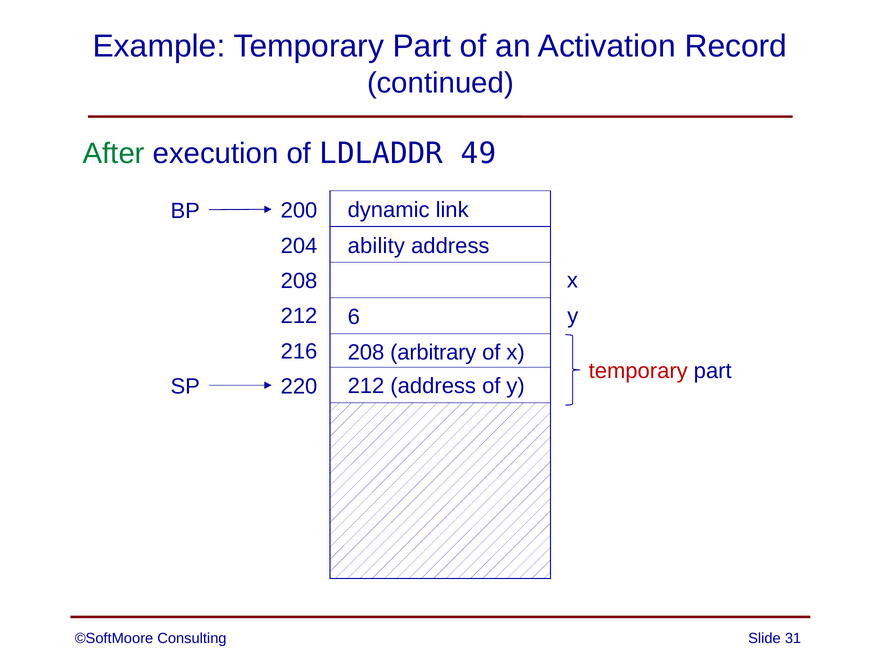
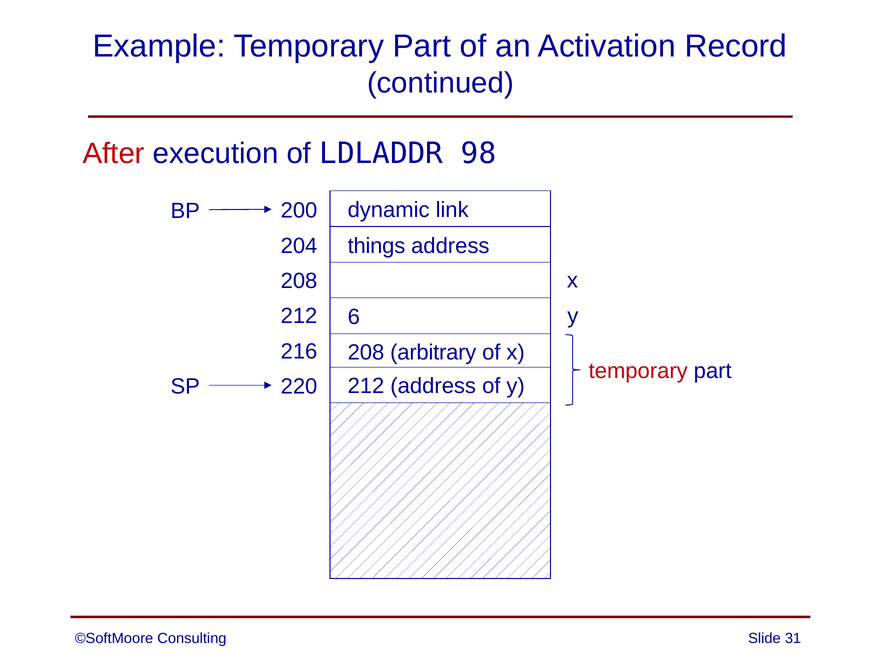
After colour: green -> red (114, 154)
49: 49 -> 98 (479, 154)
ability: ability -> things (376, 246)
